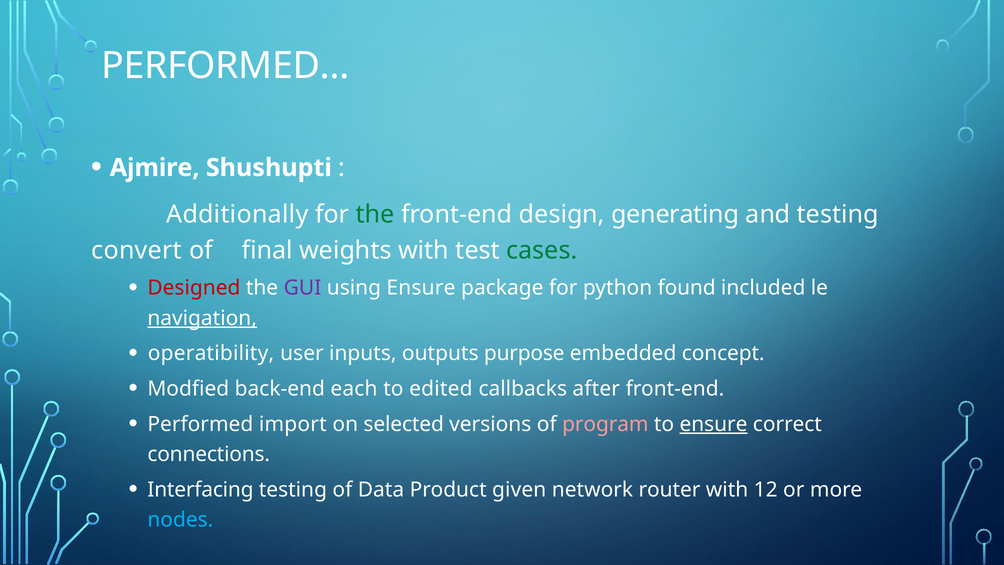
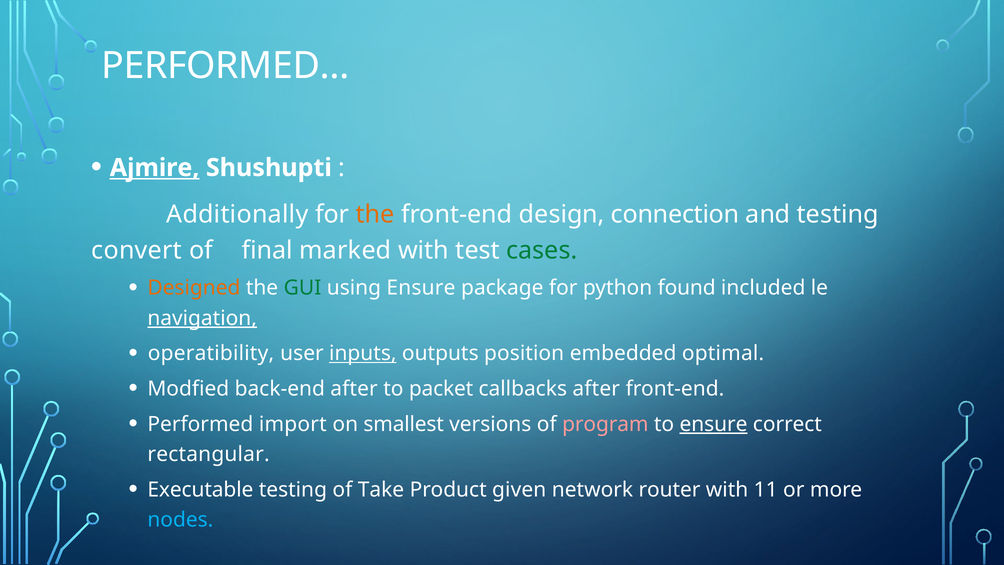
Ajmire underline: none -> present (155, 168)
the colour: green -> orange (375, 214)
generating: generating -> connection (675, 214)
weights: weights -> marked (345, 250)
Designed colour: red -> orange (194, 288)
GUI colour: purple -> green (303, 288)
inputs underline: none -> present (363, 353)
purpose: purpose -> position (524, 353)
concept: concept -> optimal (723, 353)
back-end each: each -> after (354, 389)
edited: edited -> packet (441, 389)
selected: selected -> smallest (404, 424)
connections: connections -> rectangular (209, 454)
Interfacing: Interfacing -> Executable (200, 490)
Data: Data -> Take (381, 490)
12: 12 -> 11 (766, 490)
